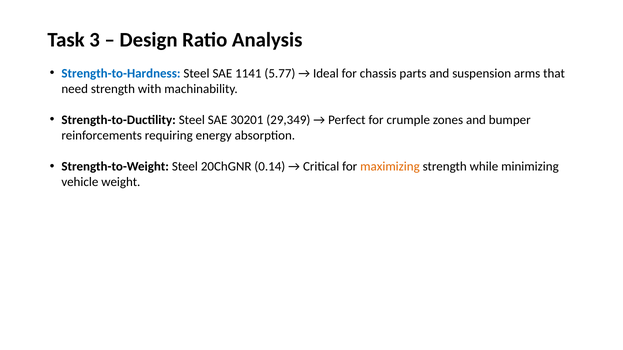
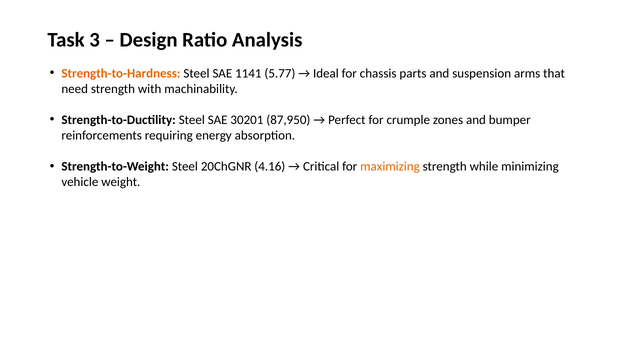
Strength-to-Hardness colour: blue -> orange (121, 73)
29,349: 29,349 -> 87,950 (288, 120)
0.14: 0.14 -> 4.16 (270, 167)
